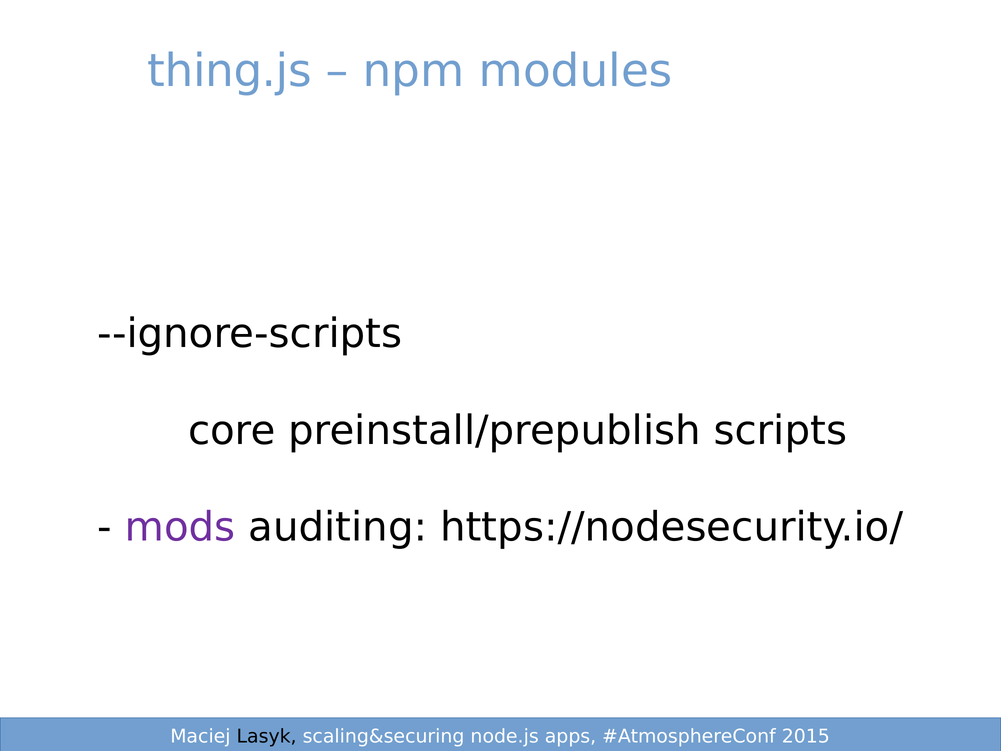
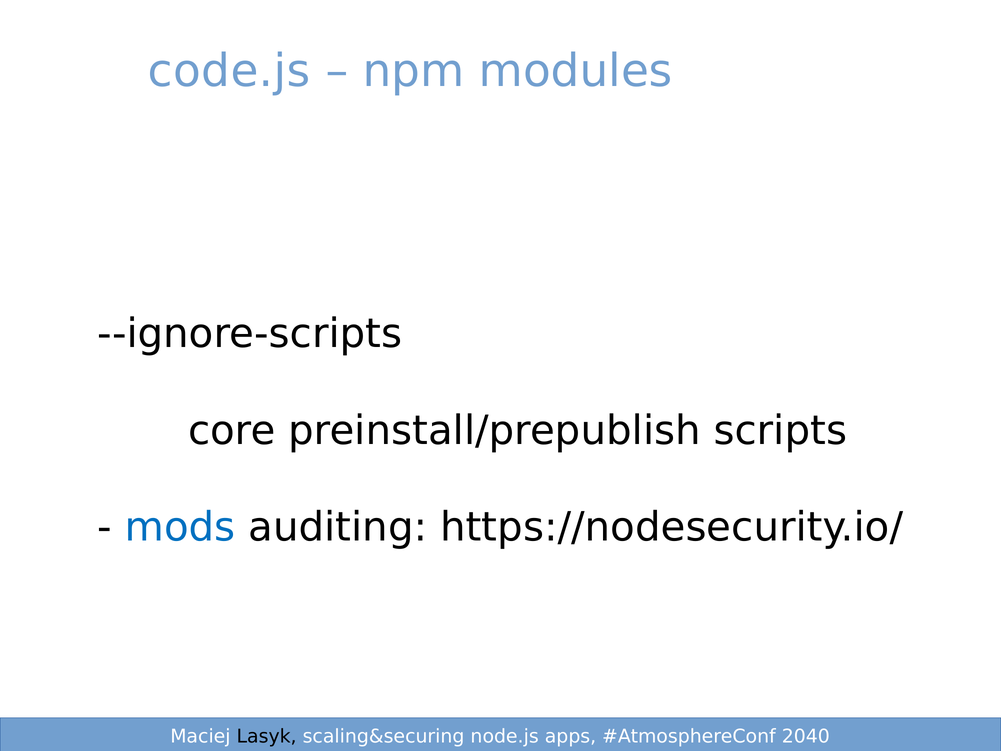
thing.js: thing.js -> code.js (229, 71)
mods colour: purple -> blue (180, 527)
2015: 2015 -> 2040 (806, 736)
